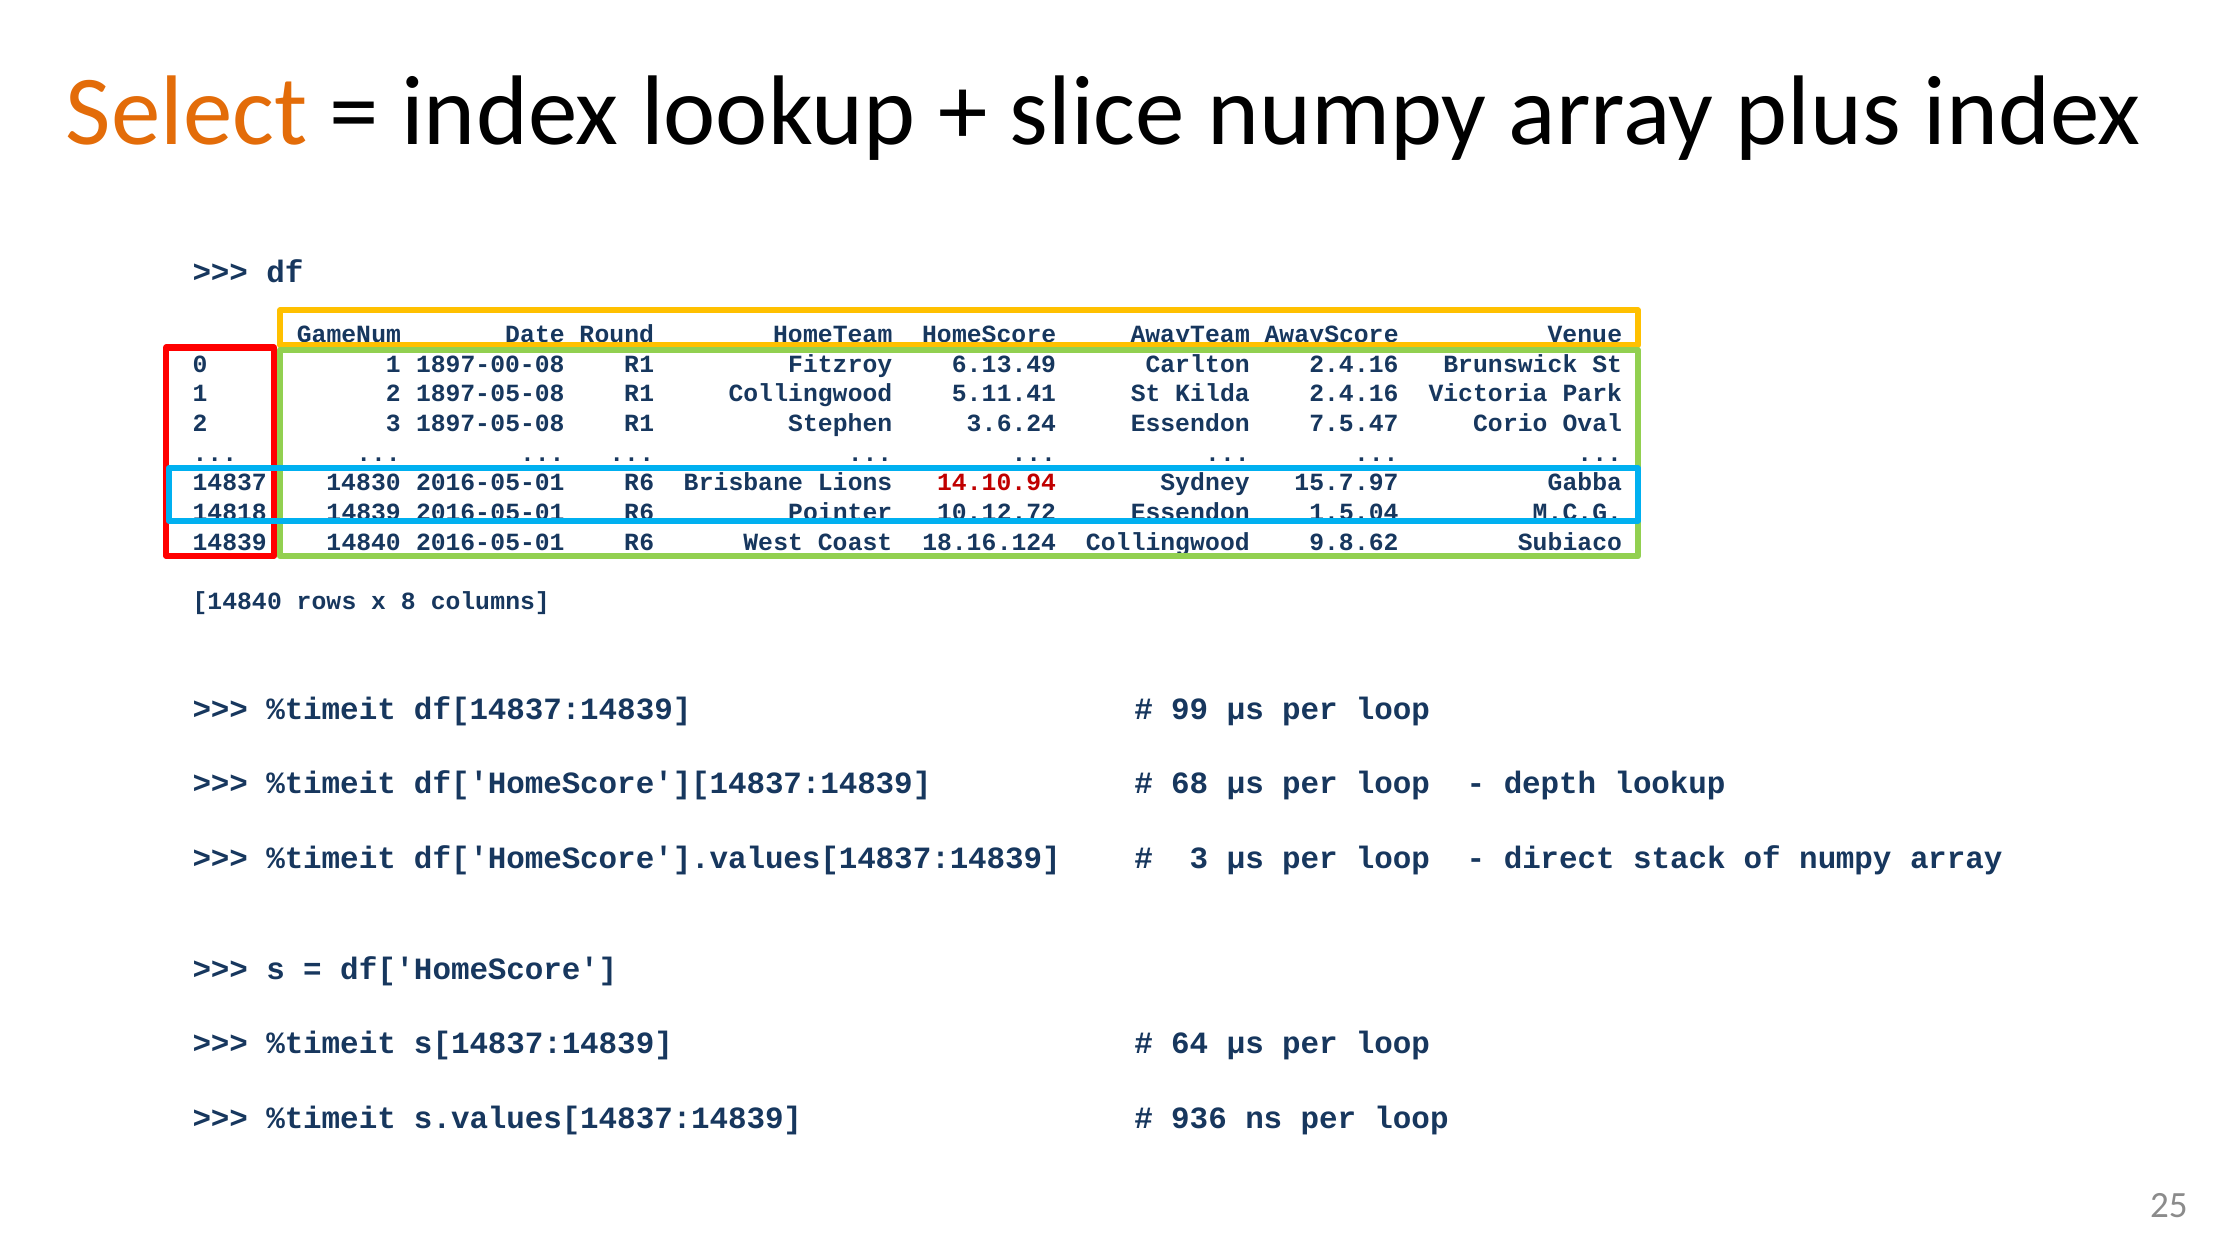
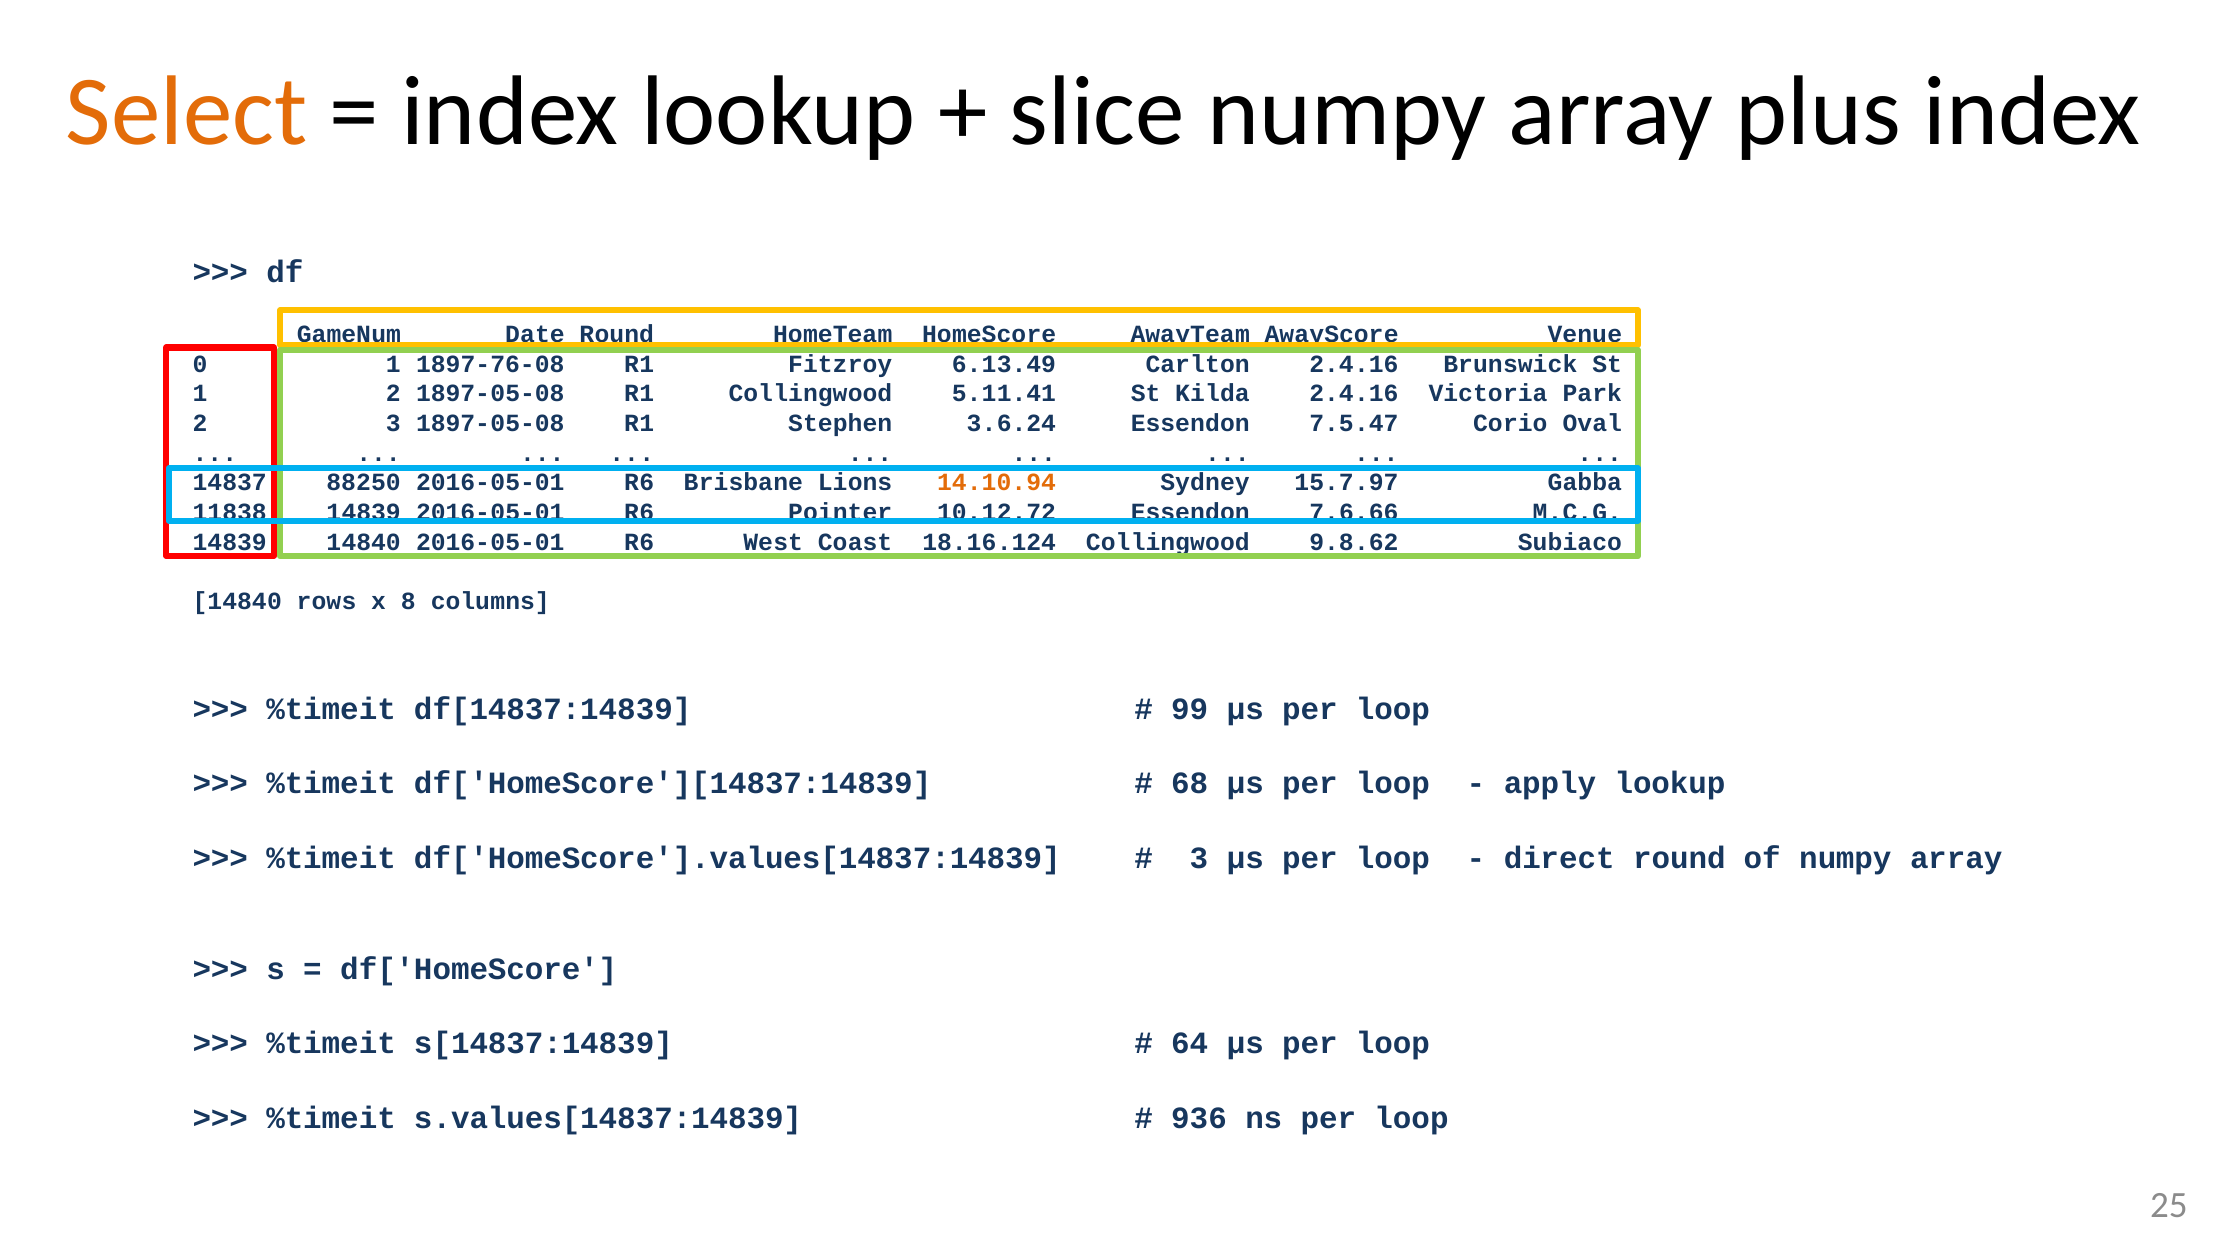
1897-00-08: 1897-00-08 -> 1897-76-08 (490, 364)
14830: 14830 -> 88250 (364, 482)
14.10.94 colour: red -> orange (997, 482)
14818: 14818 -> 11838 (230, 512)
1.5.04: 1.5.04 -> 7.6.66 (1354, 512)
depth: depth -> apply (1550, 783)
direct stack: stack -> round (1679, 858)
